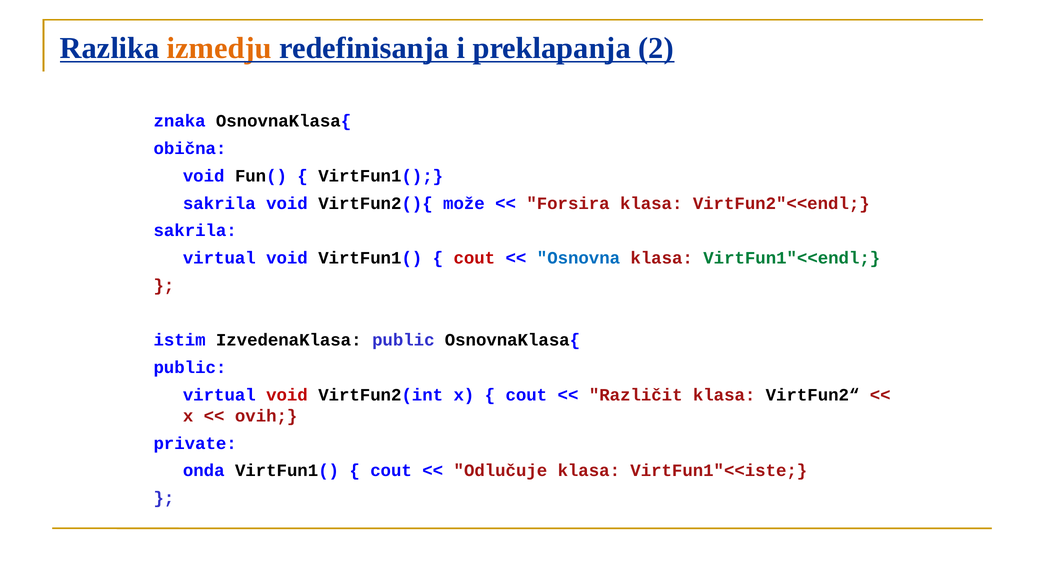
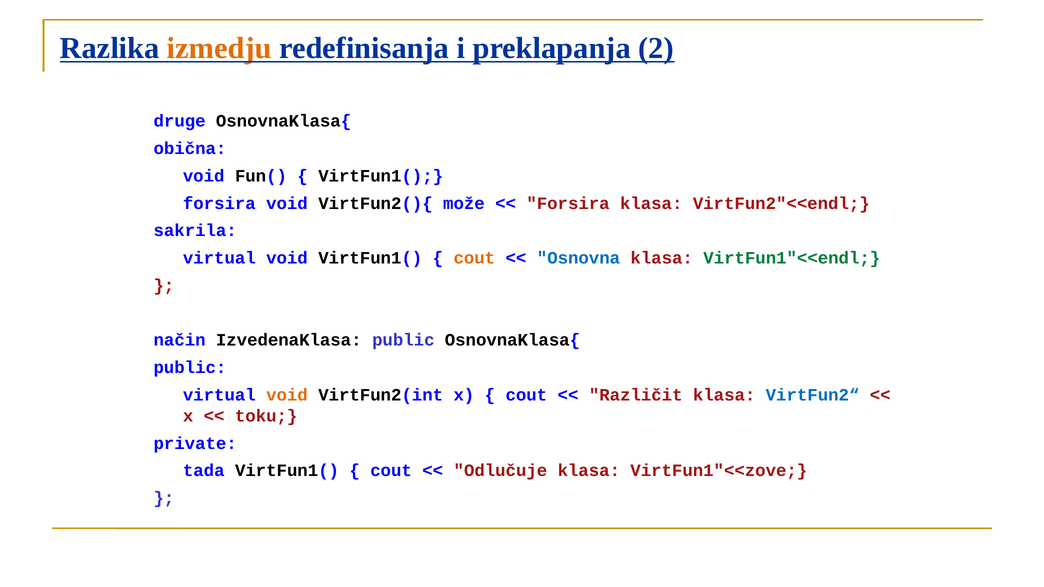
znaka: znaka -> druge (180, 121)
sakrila: sakrila -> forsira (219, 203)
cout colour: red -> orange (474, 258)
istim: istim -> način (180, 340)
void colour: red -> orange (287, 395)
VirtFun2“ colour: black -> blue (813, 395)
ovih: ovih -> toku (266, 416)
onda: onda -> tada (204, 471)
VirtFun1"<<iste: VirtFun1"<<iste -> VirtFun1"<<zove (719, 471)
